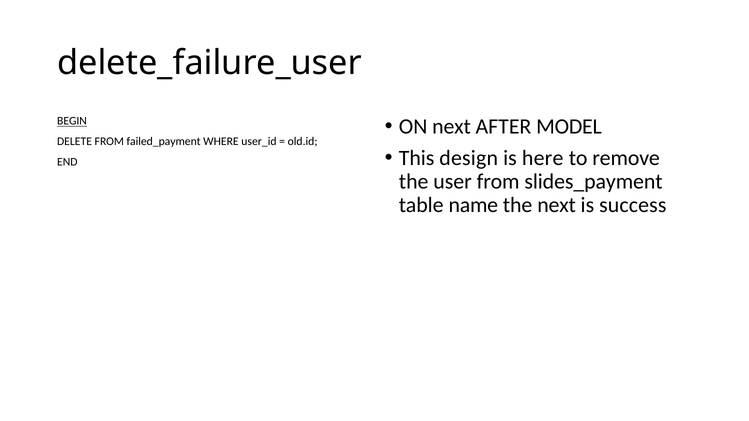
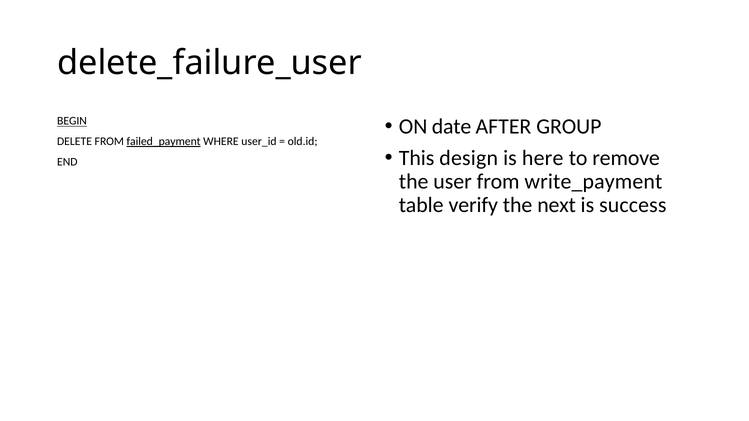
ON next: next -> date (452, 127)
MODEL: MODEL -> GROUP (569, 127)
failed_payment underline: none -> present (164, 142)
slides_payment: slides_payment -> write_payment (593, 182)
name: name -> verify (473, 205)
